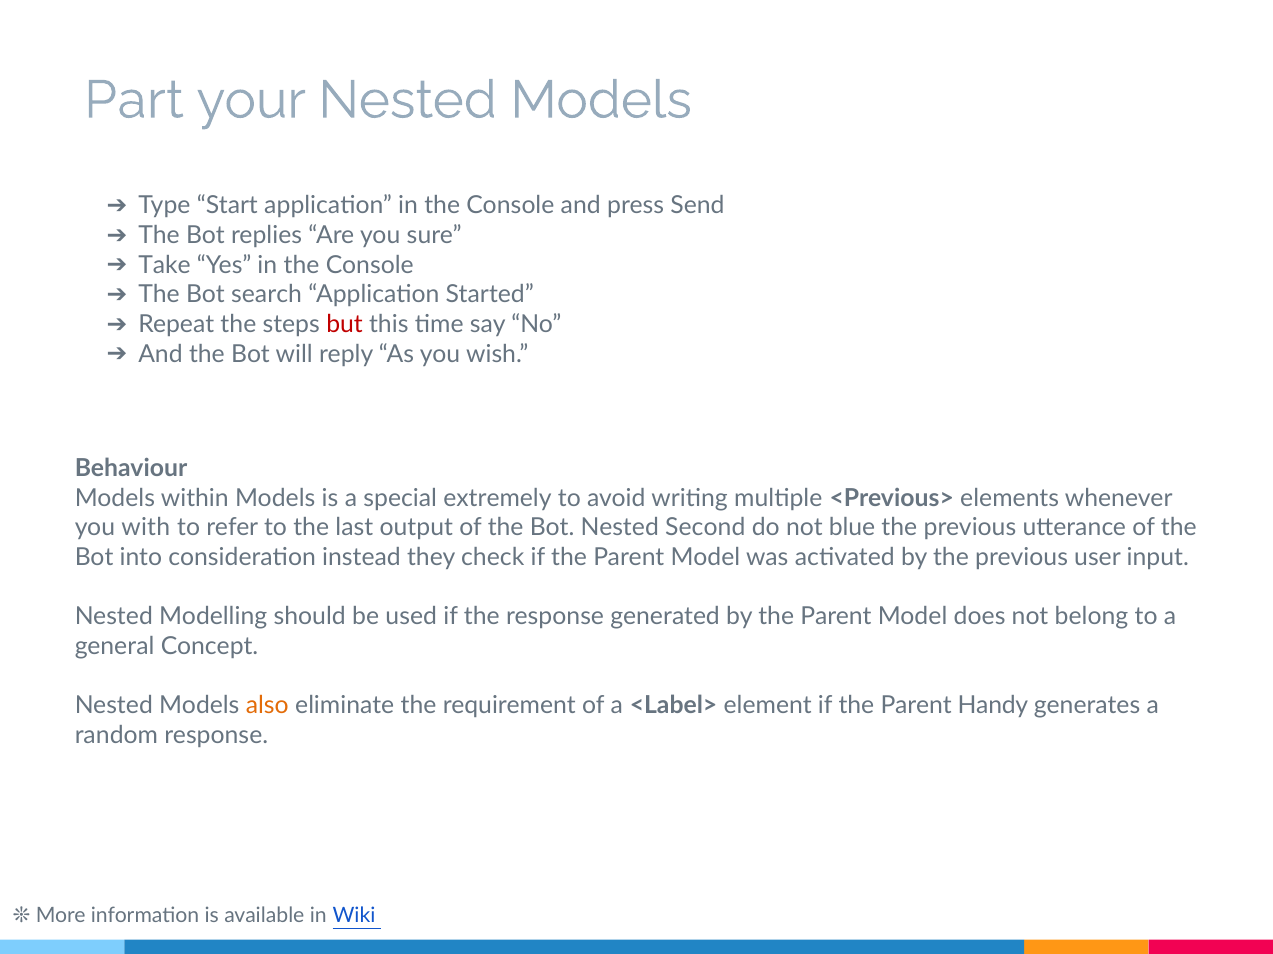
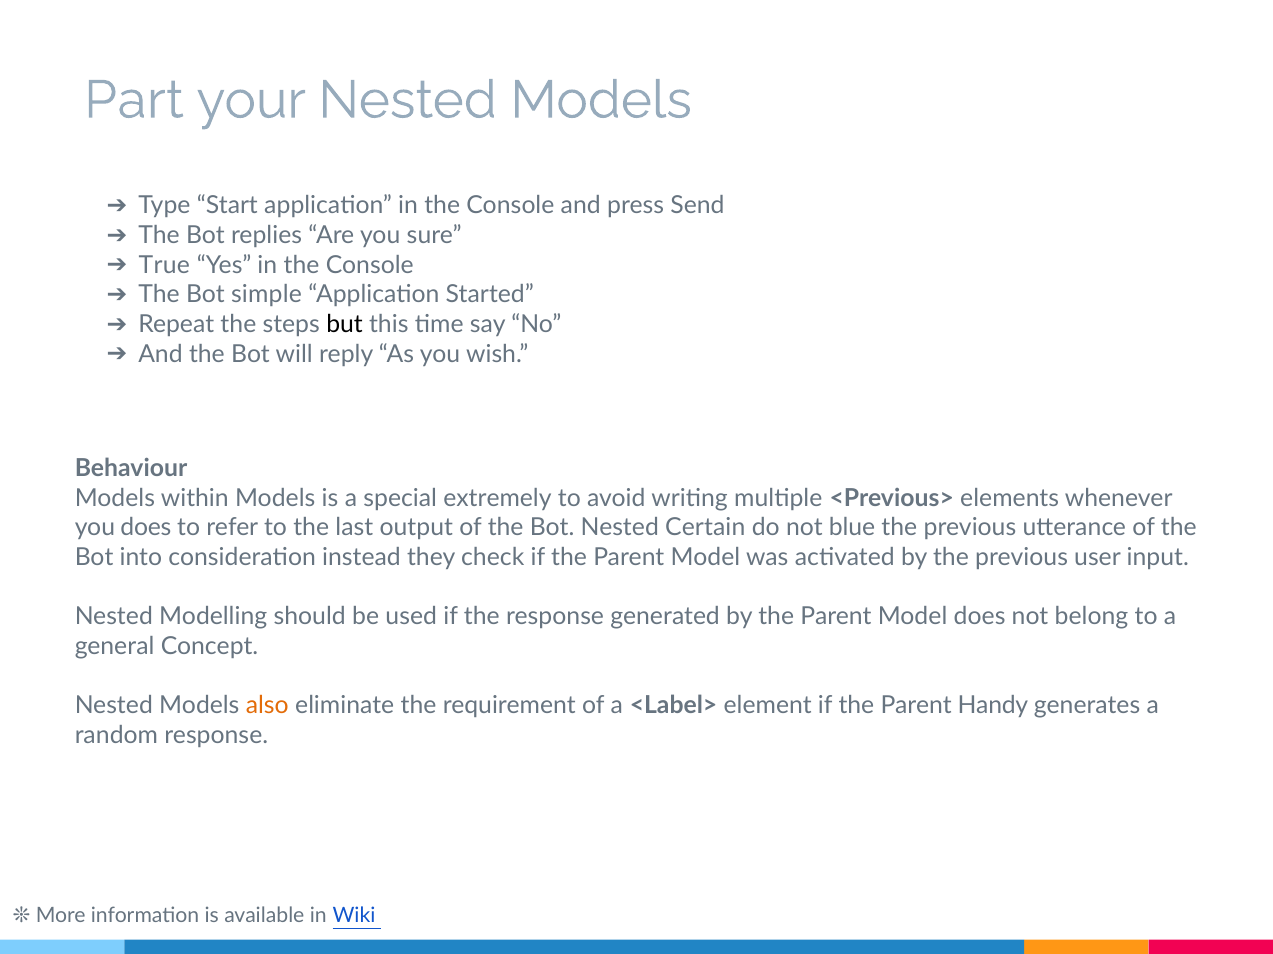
Take: Take -> True (164, 265)
search: search -> simple (266, 295)
but colour: red -> black (345, 325)
you with: with -> does (146, 528)
Second: Second -> Certain (705, 528)
